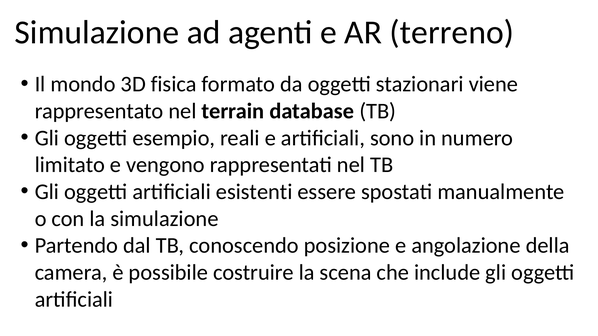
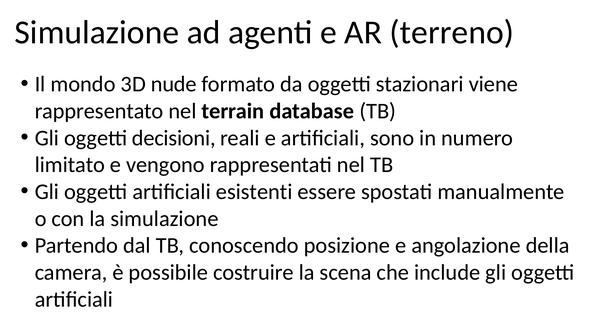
fisica: fisica -> nude (174, 84)
esempio: esempio -> decisioni (174, 138)
